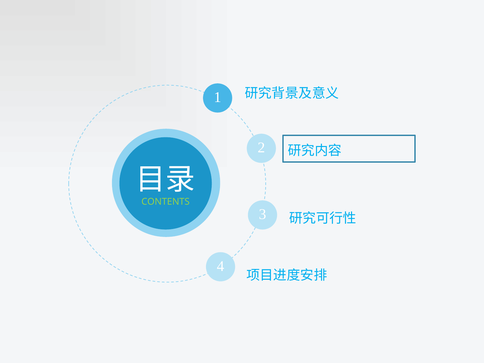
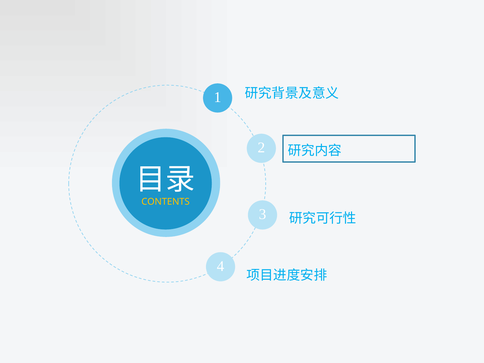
CONTENTS colour: light green -> yellow (166, 202)
